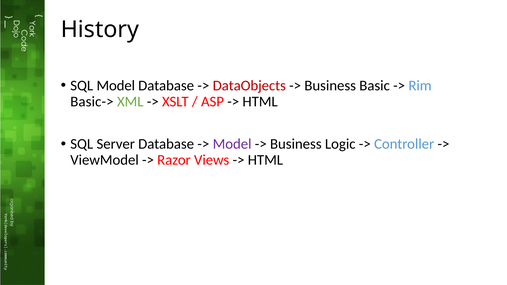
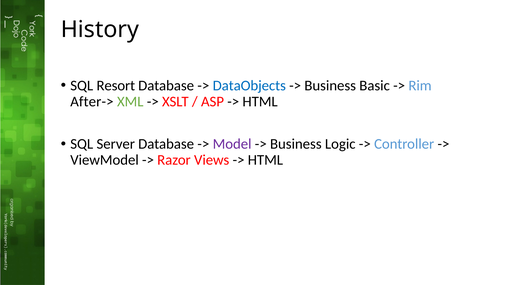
SQL Model: Model -> Resort (116, 86)
DataObjects colour: red -> blue (249, 86)
Basic->: Basic-> -> After-> (92, 102)
